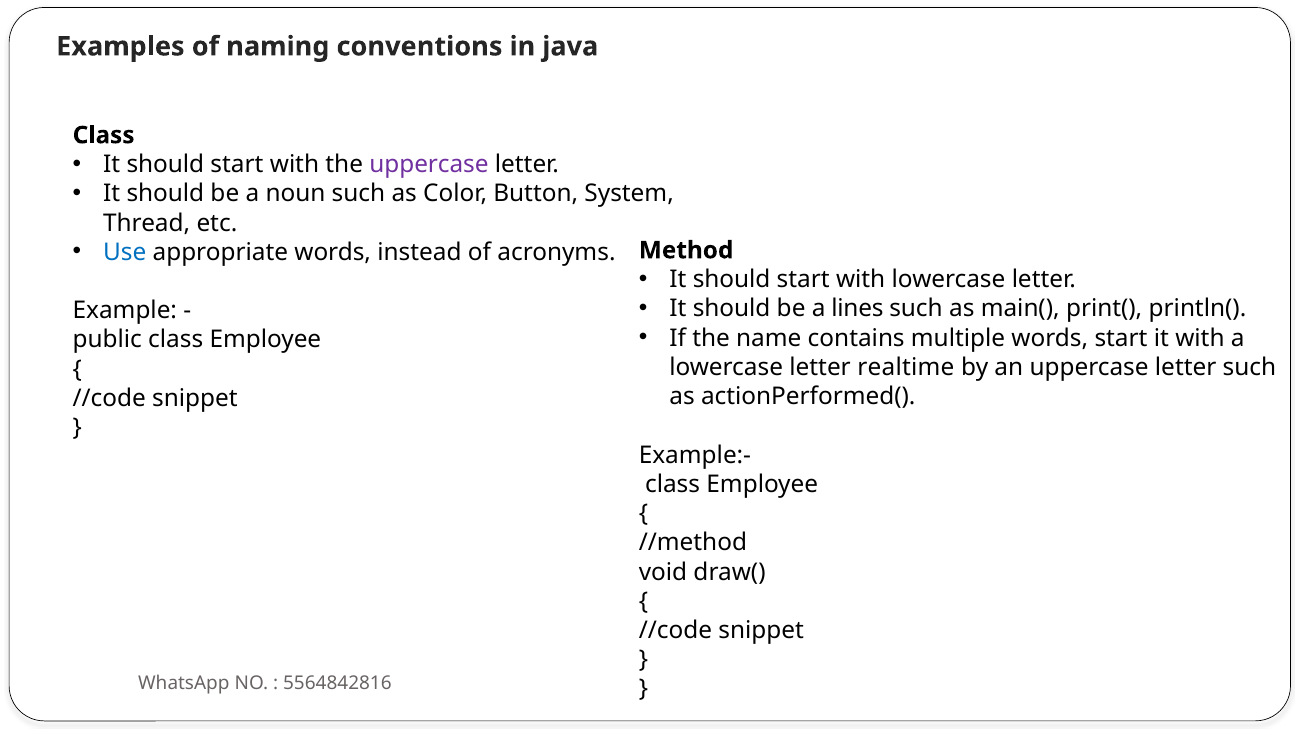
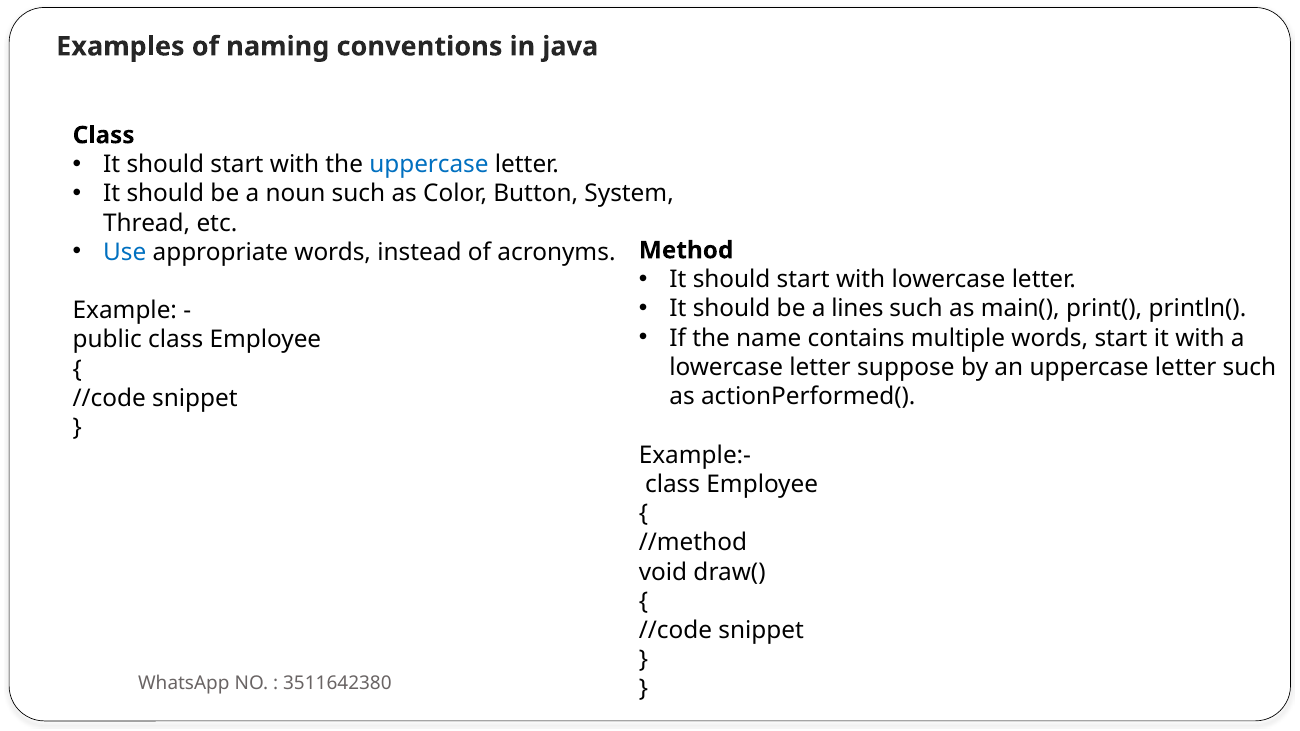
uppercase colour: purple -> blue (429, 165)
realtime: realtime -> suppose (906, 367)
5564842816: 5564842816 -> 3511642380 (337, 684)
